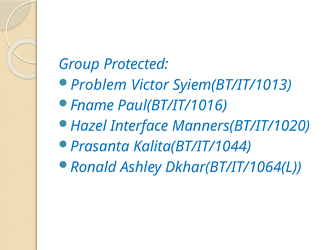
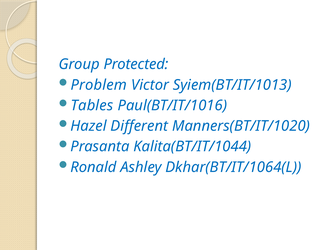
Fname: Fname -> Tables (92, 105)
Interface: Interface -> Different (139, 126)
